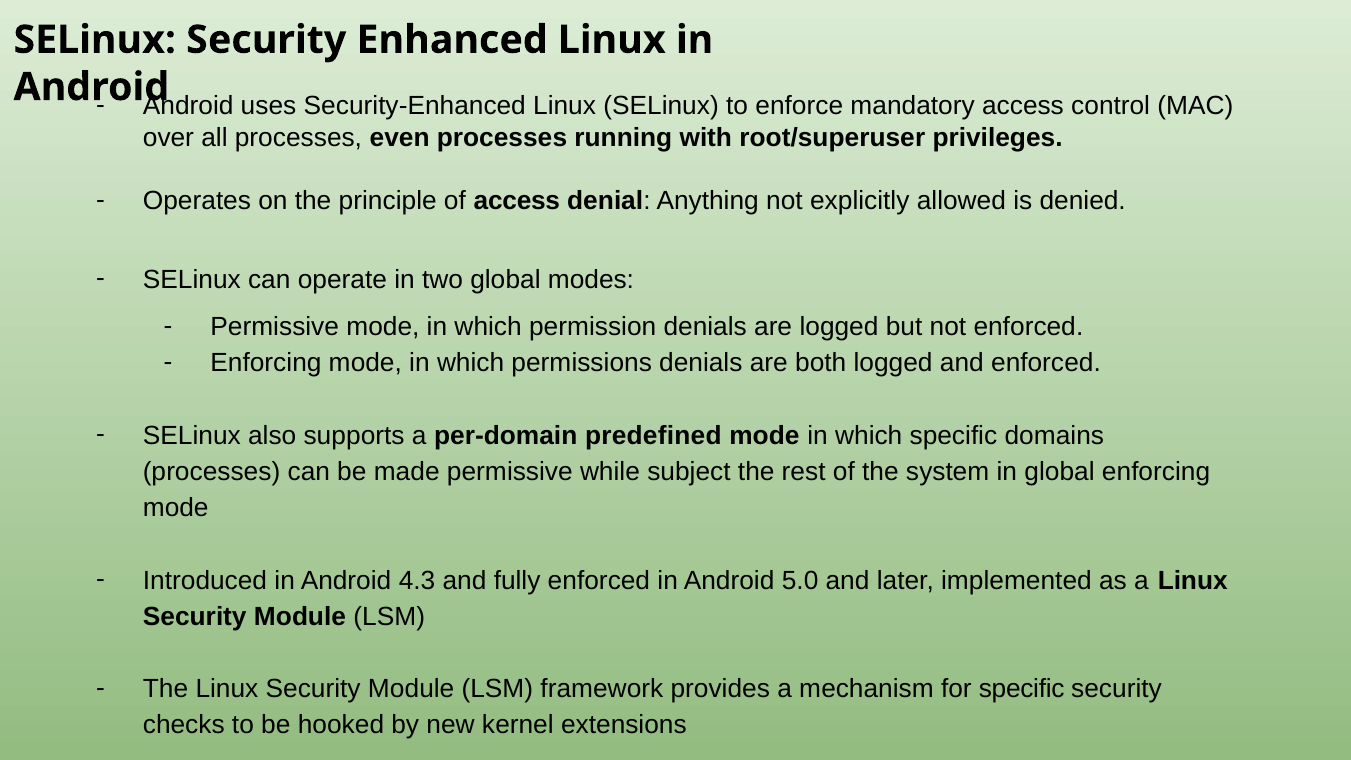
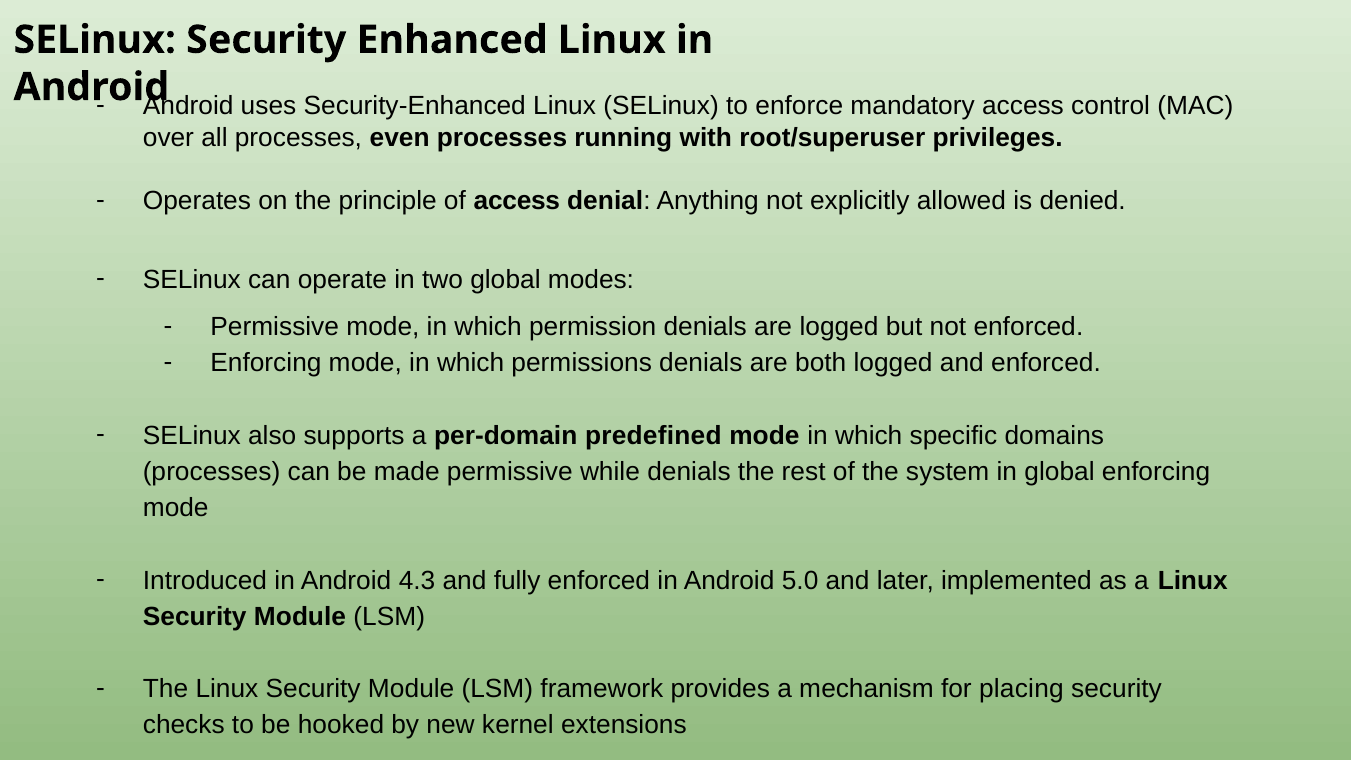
while subject: subject -> denials (689, 472)
for specific: specific -> placing (1021, 689)
